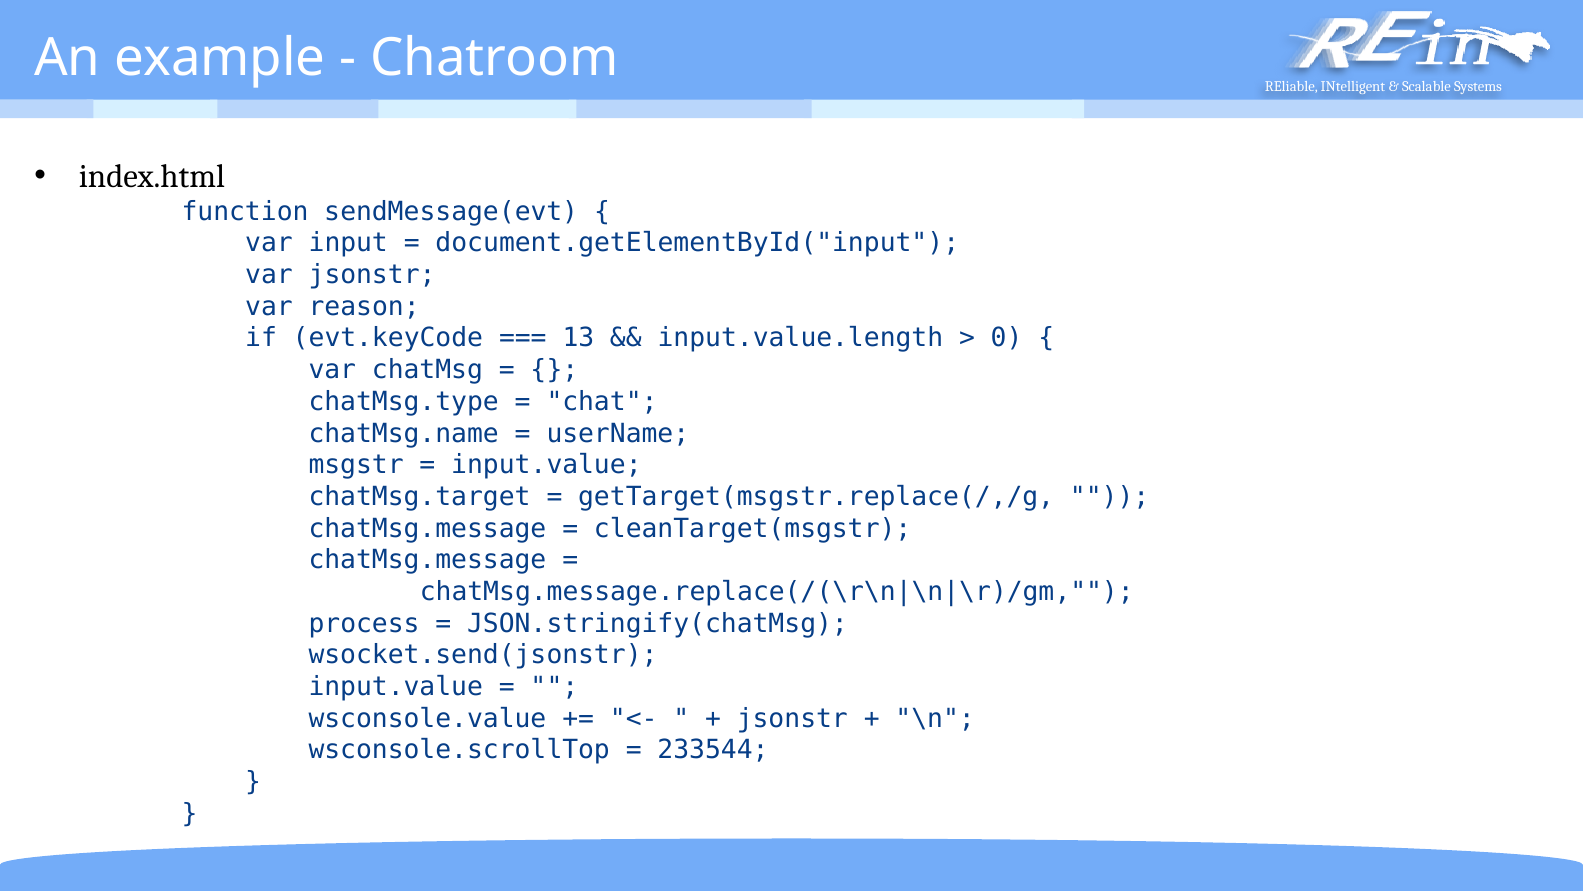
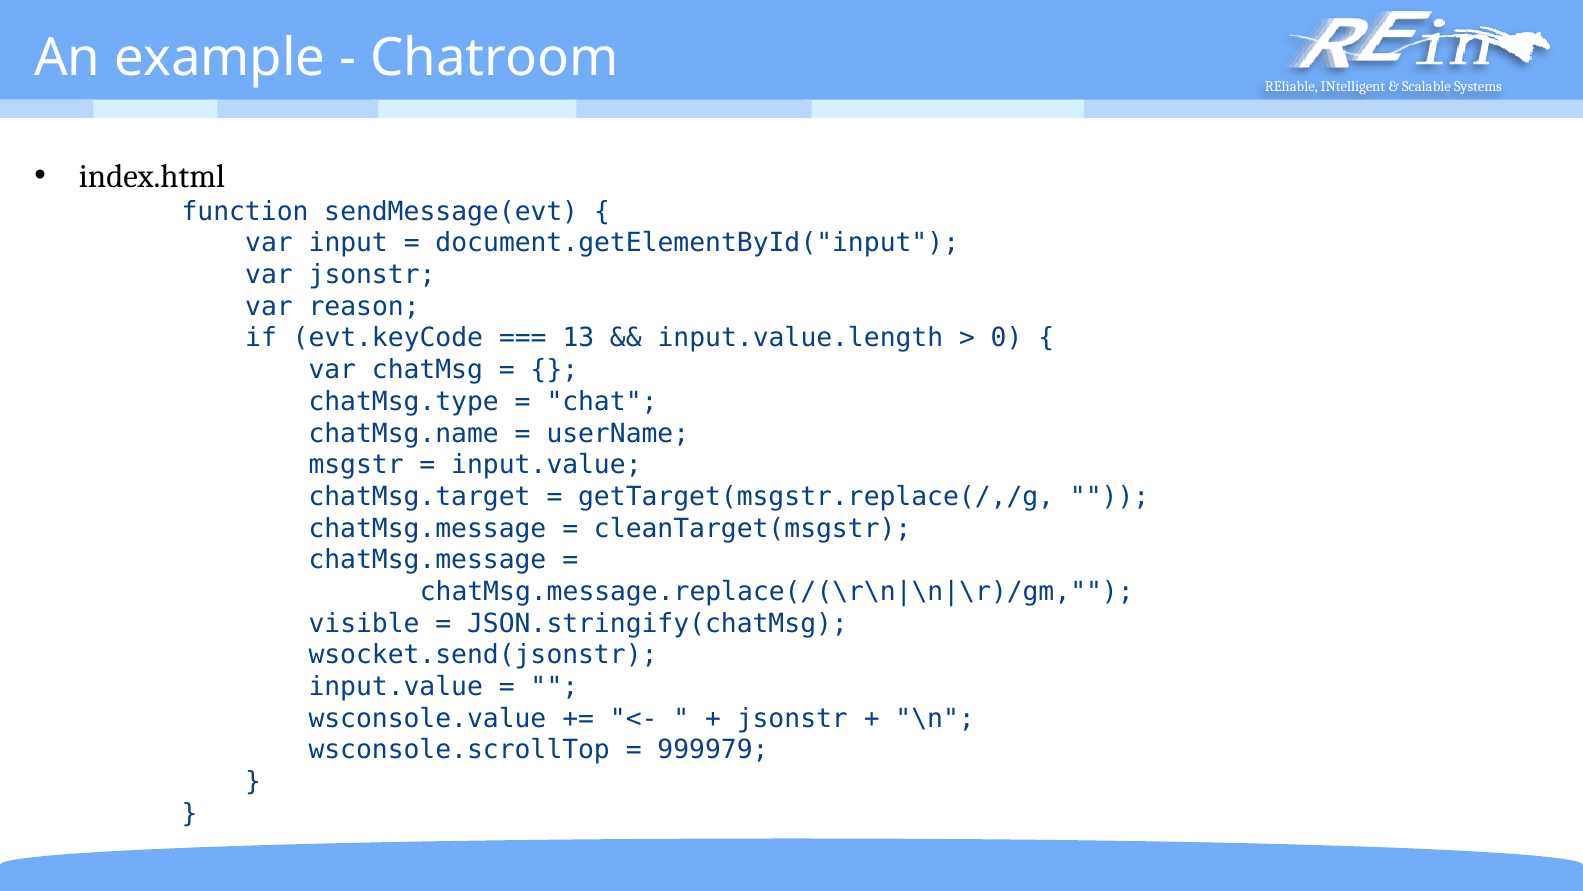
process: process -> visible (364, 623)
233544: 233544 -> 999979 (713, 750)
